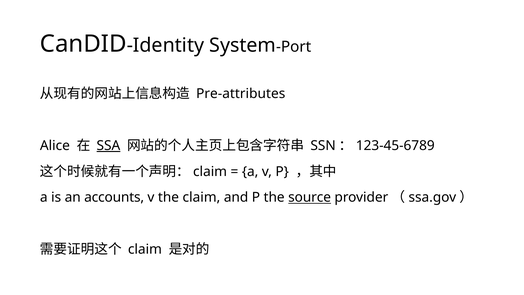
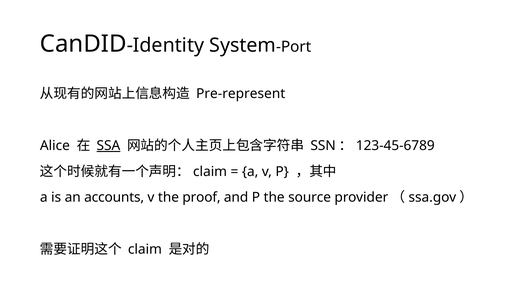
Pre-attributes: Pre-attributes -> Pre-represent (241, 94)
the claim: claim -> proof (202, 197)
source underline: present -> none (310, 197)
